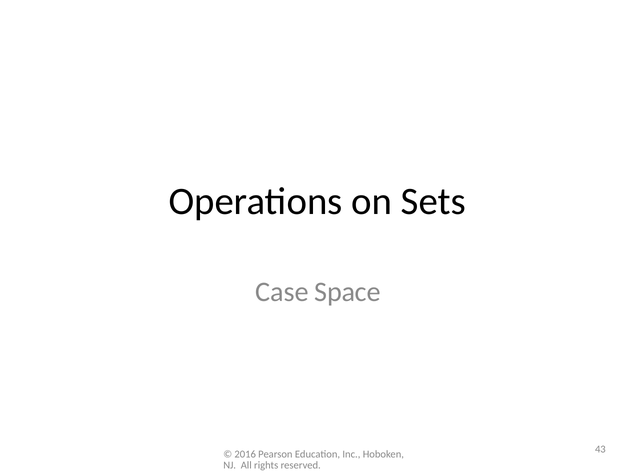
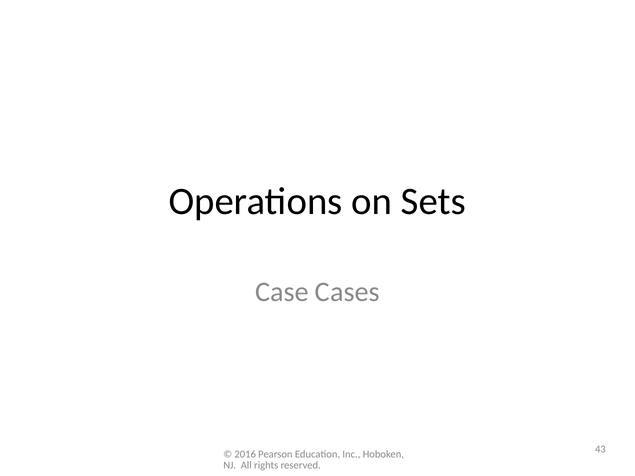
Space: Space -> Cases (347, 292)
